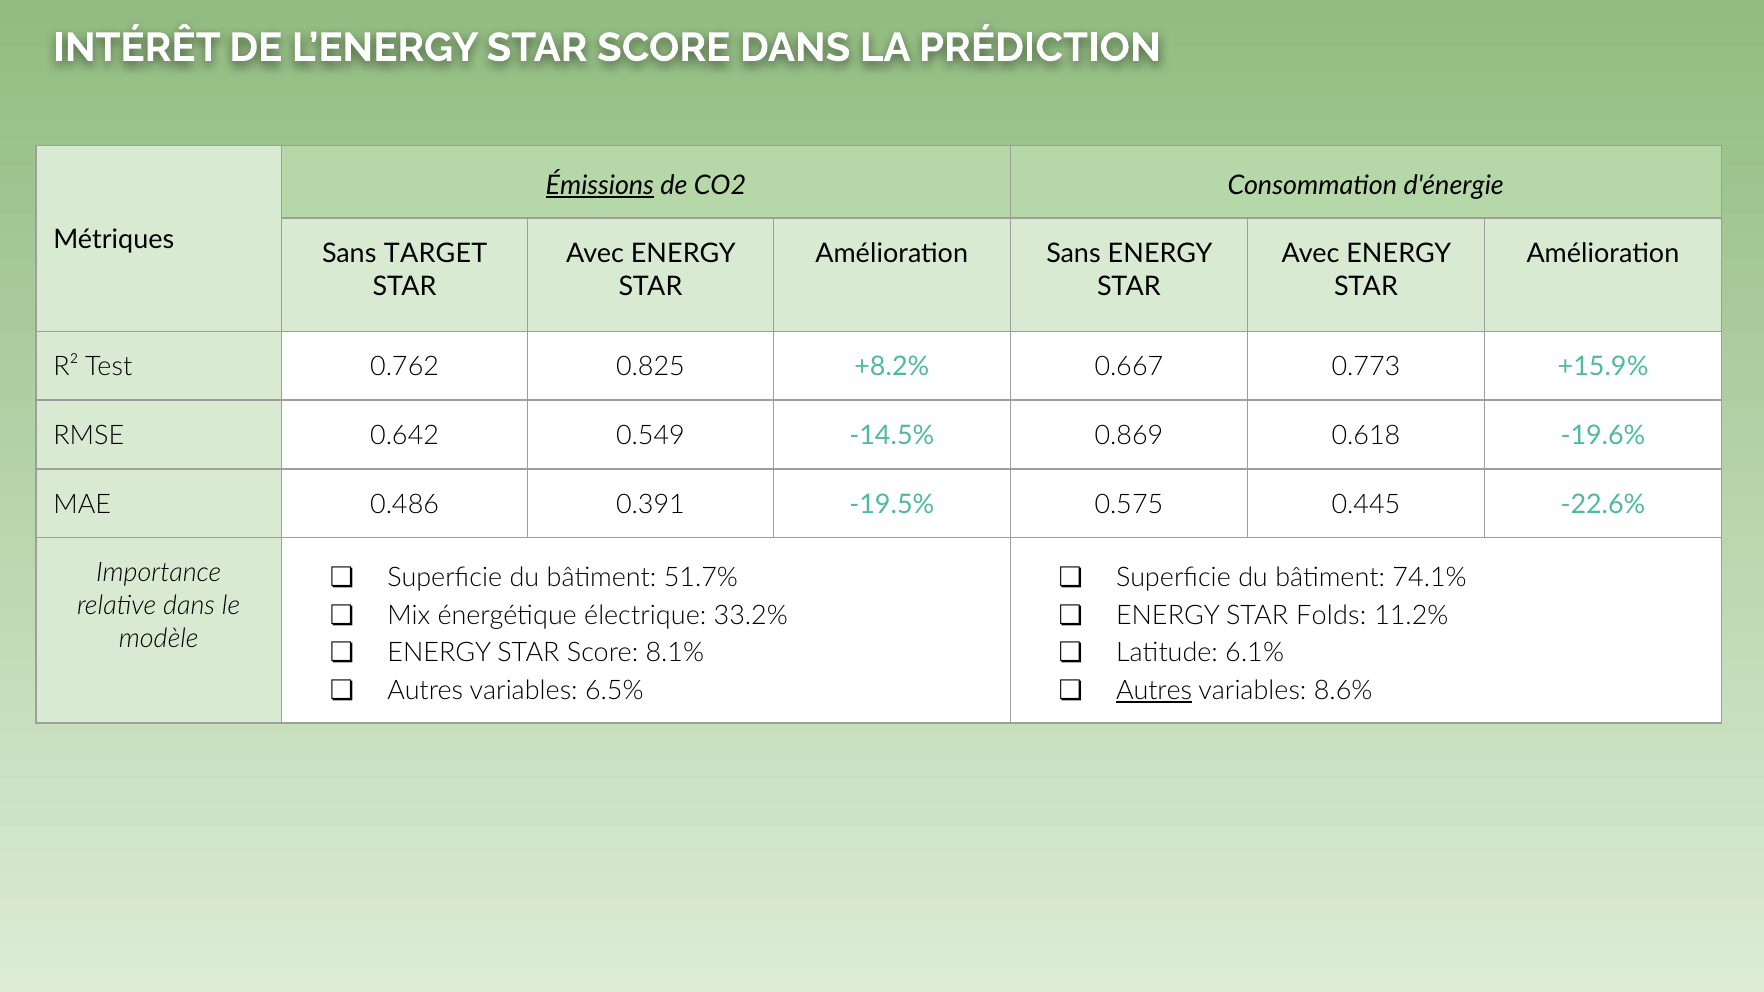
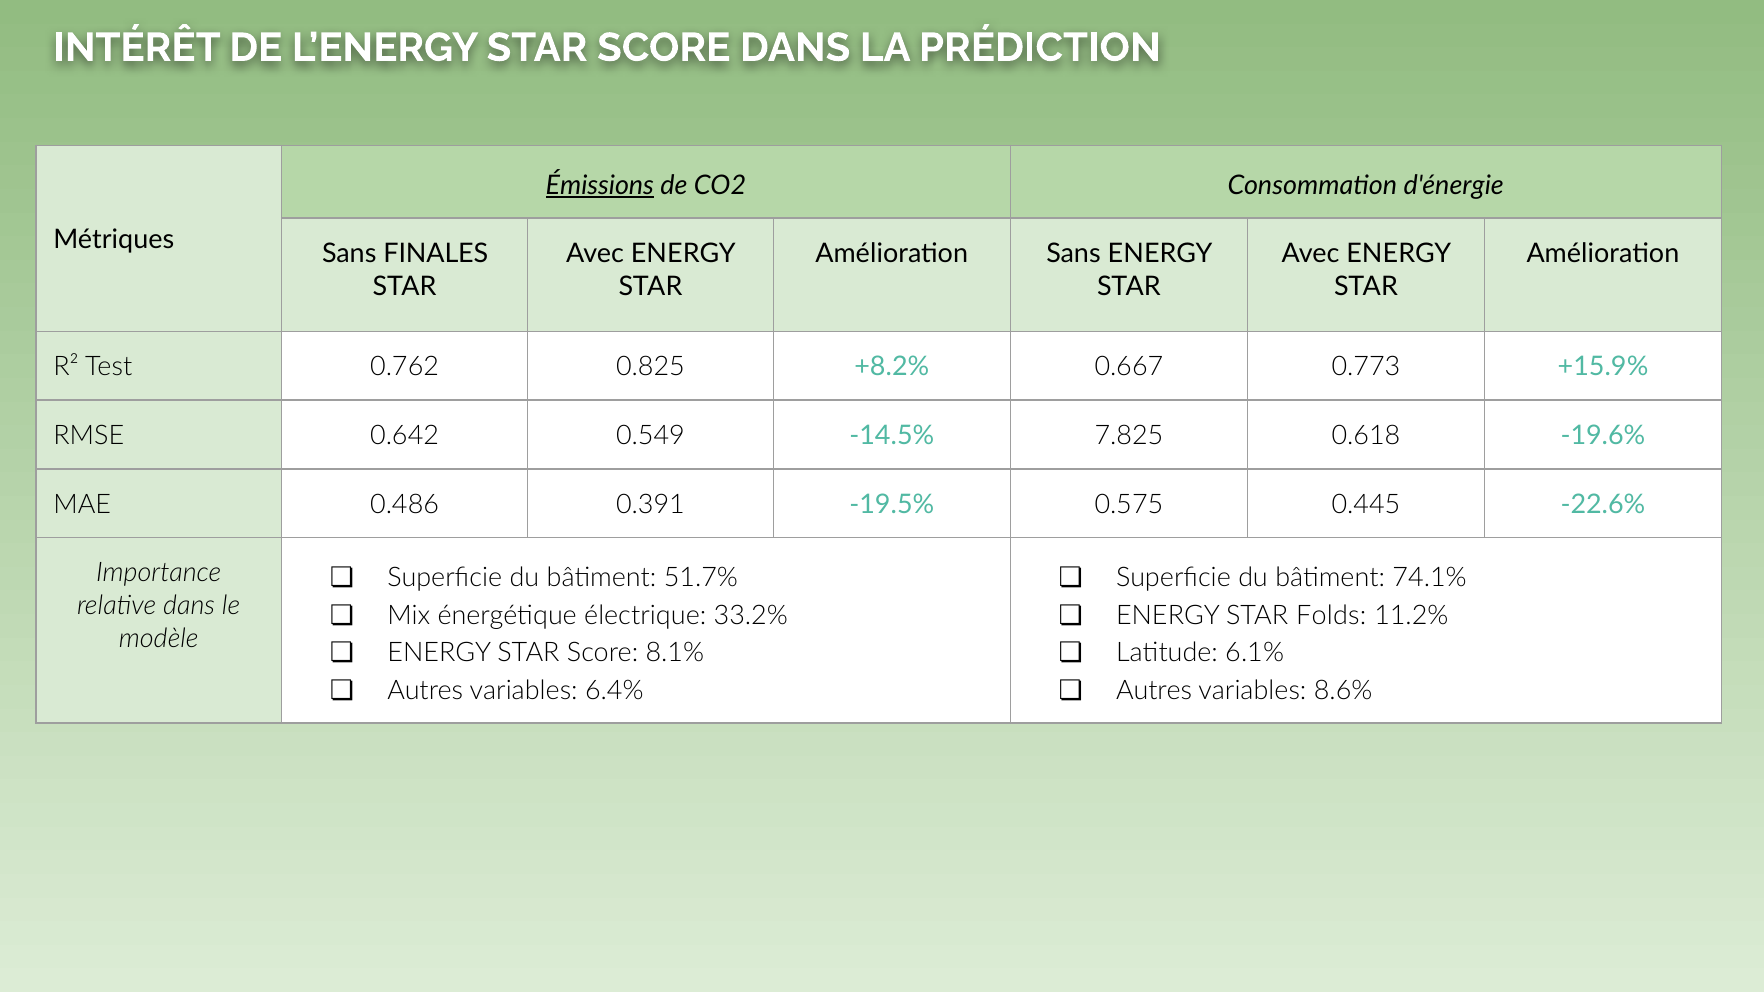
TARGET: TARGET -> FINALES (436, 254)
0.869: 0.869 -> 7.825 (1129, 436)
6.5%: 6.5% -> 6.4% (614, 691)
Autres underline: present -> none (1154, 691)
